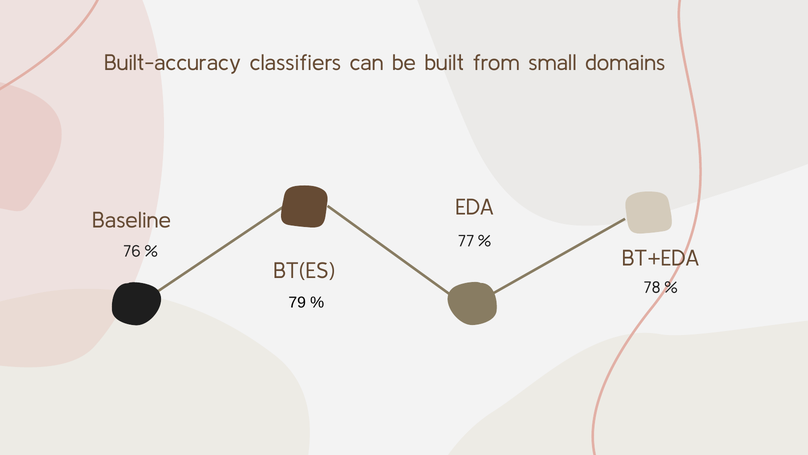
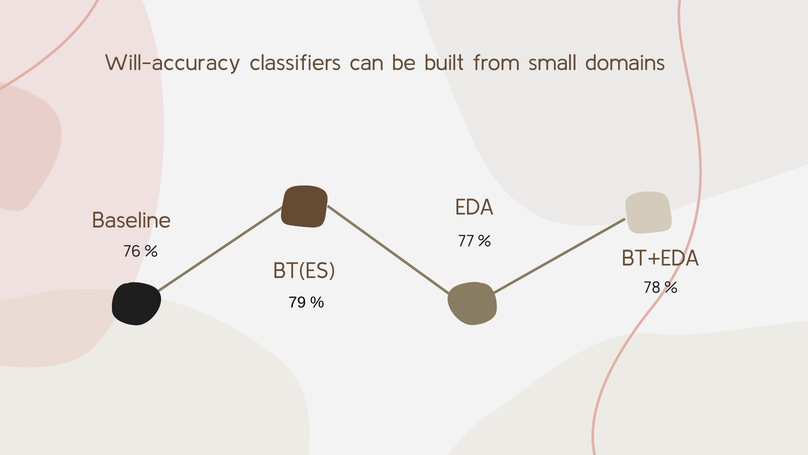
Built-accuracy: Built-accuracy -> Will-accuracy (173, 63)
